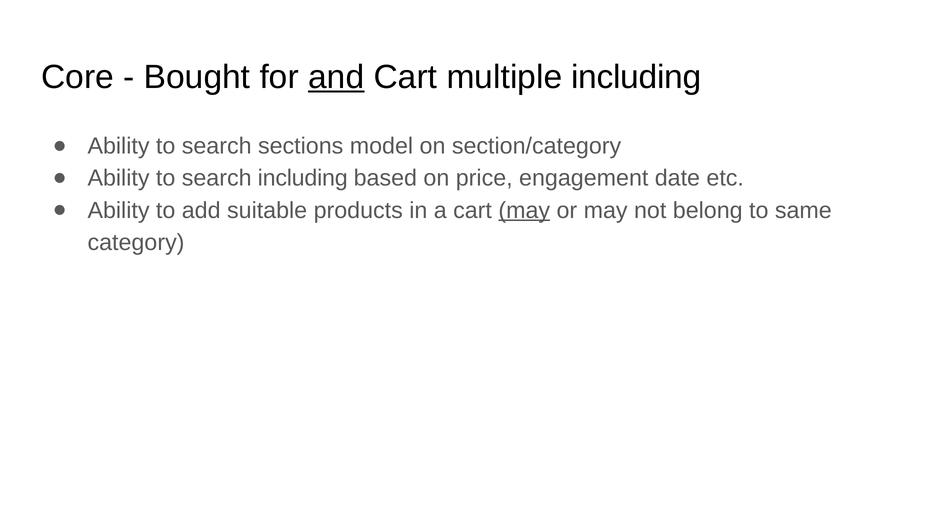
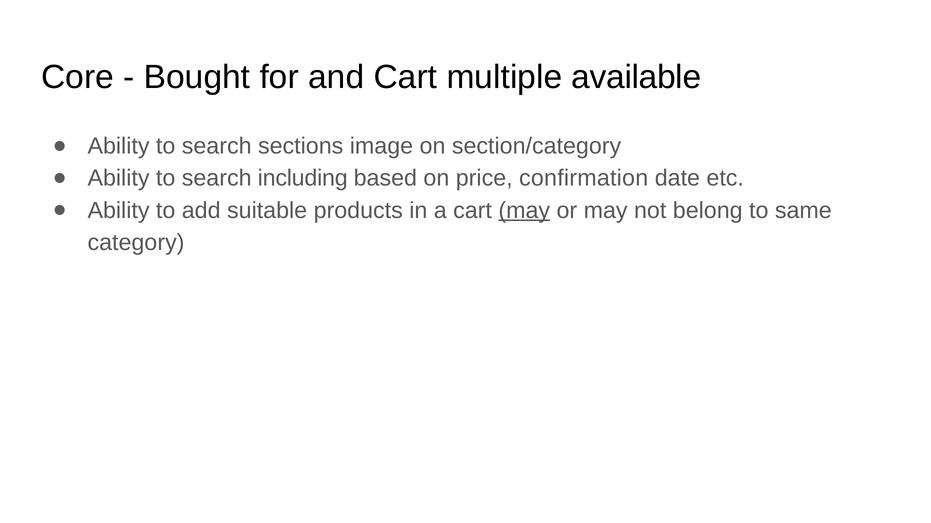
and underline: present -> none (336, 77)
multiple including: including -> available (636, 77)
model: model -> image (381, 146)
engagement: engagement -> confirmation (584, 179)
